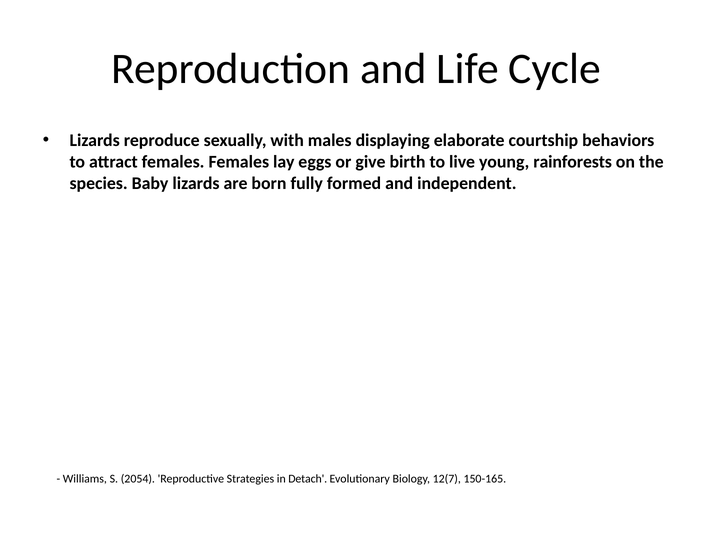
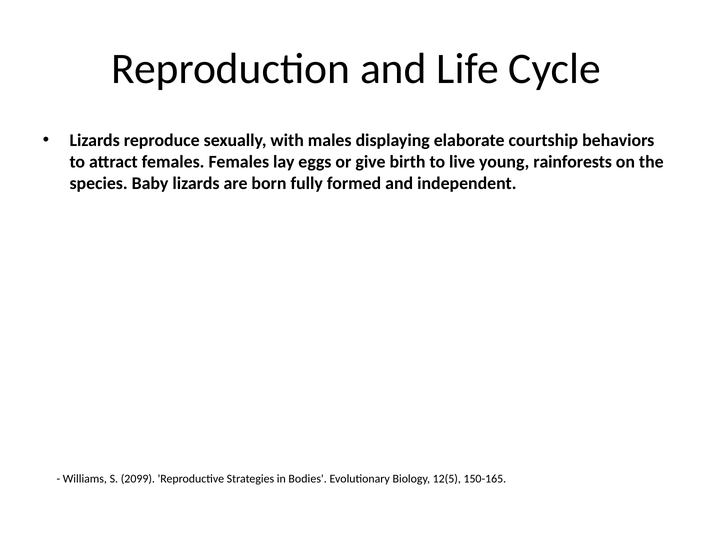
2054: 2054 -> 2099 (138, 478)
Detach: Detach -> Bodies (308, 478)
12(7: 12(7 -> 12(5 (447, 478)
